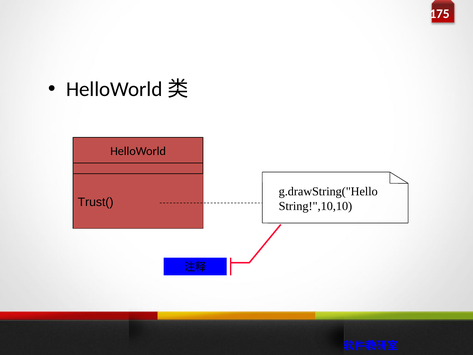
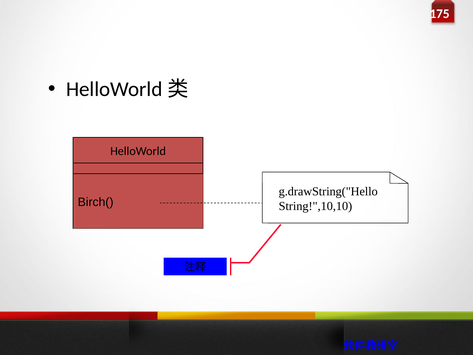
Trust(: Trust( -> Birch( (96, 202)
